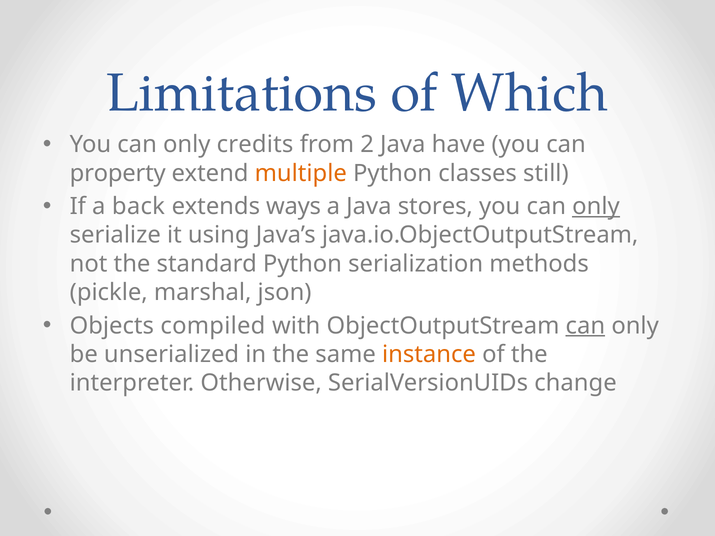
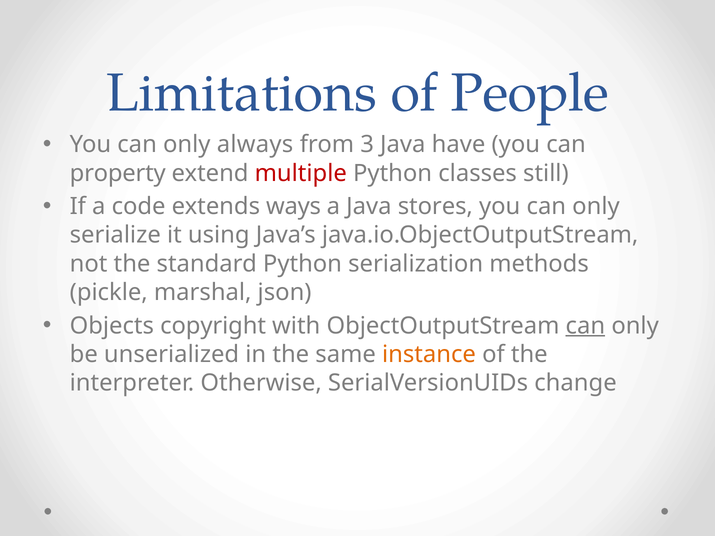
Which: Which -> People (530, 93)
credits: credits -> always (255, 145)
2: 2 -> 3 (367, 145)
multiple colour: orange -> red (301, 173)
back: back -> code (139, 207)
only underline: present -> none (596, 207)
compiled: compiled -> copyright (213, 326)
